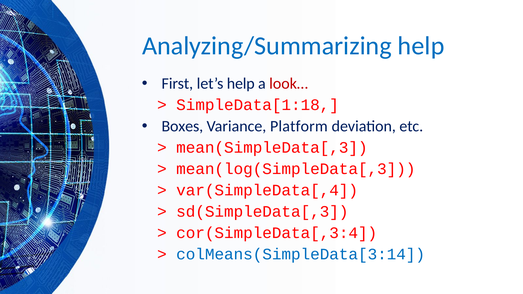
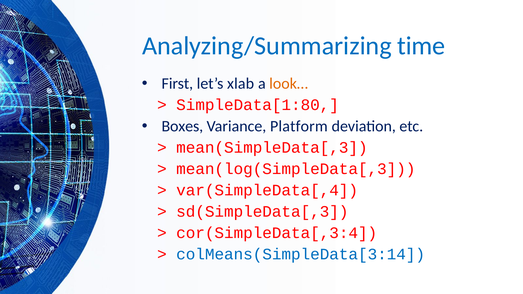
Analyzing/Summarizing help: help -> time (421, 46)
let’s help: help -> xlab (241, 84)
look… colour: red -> orange (289, 84)
SimpleData[1:18: SimpleData[1:18 -> SimpleData[1:80 (258, 105)
